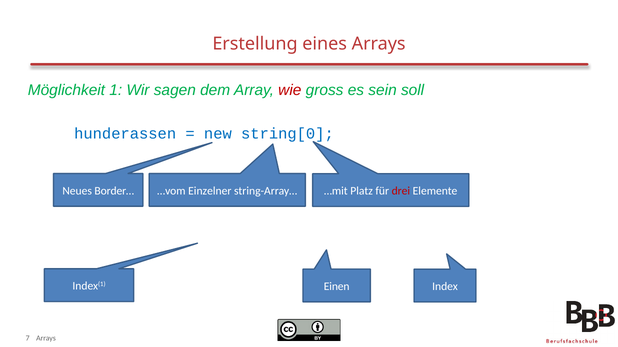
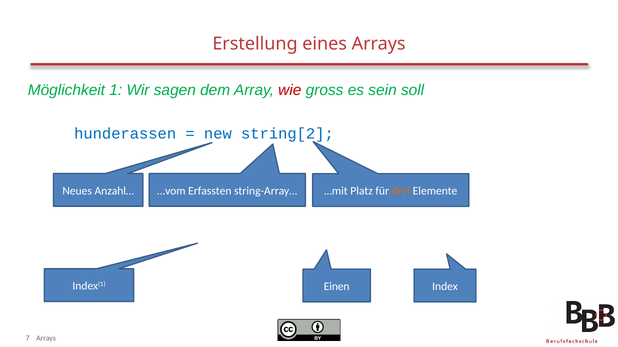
string[0: string[0 -> string[2 (287, 134)
Border…: Border… -> Anzahl… (114, 191)
Einzelner: Einzelner -> Erfassten (210, 191)
drei colour: red -> orange (401, 191)
